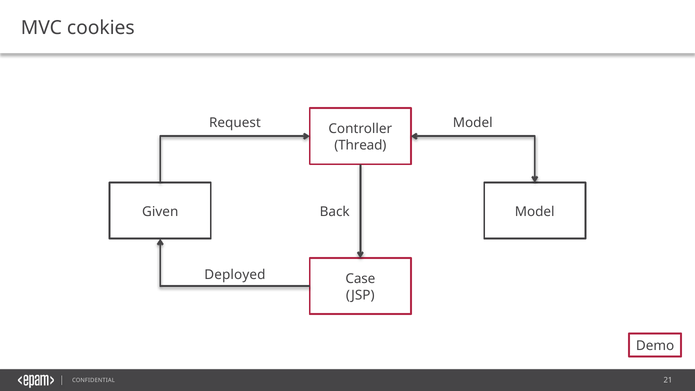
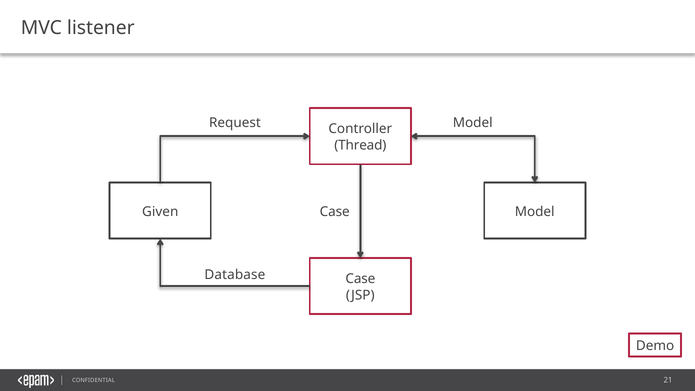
cookies: cookies -> listener (101, 28)
Back: Back -> Case (335, 212)
Deployed: Deployed -> Database (235, 275)
